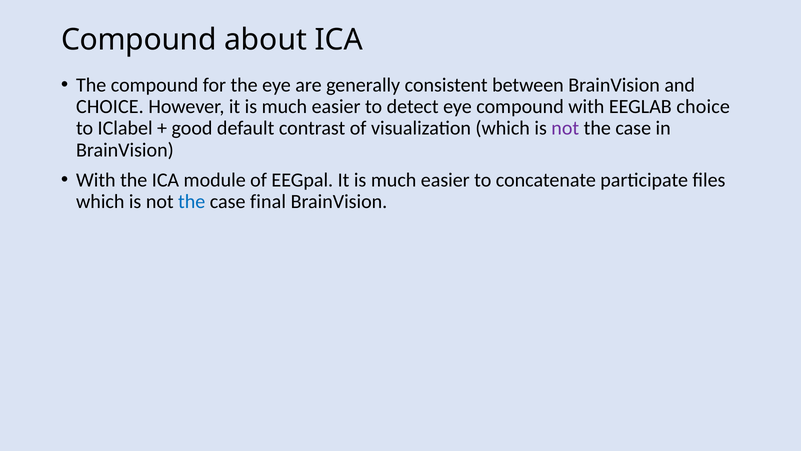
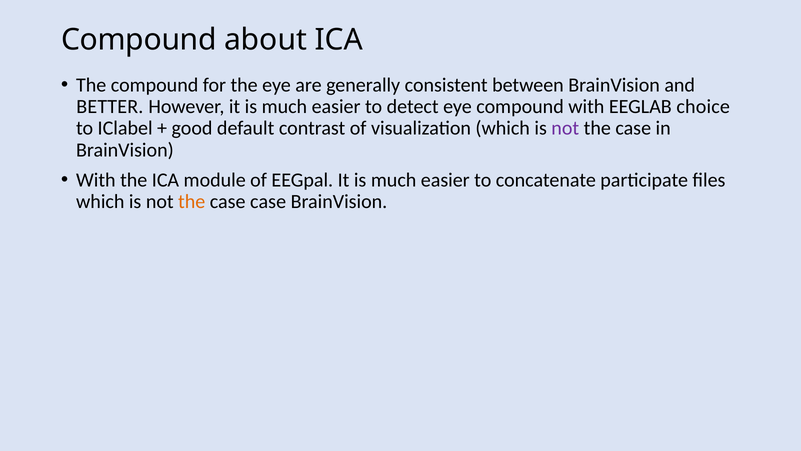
CHOICE: CHOICE -> BETTER (110, 107)
the colour: blue -> orange (192, 201)
case final: final -> case (268, 201)
